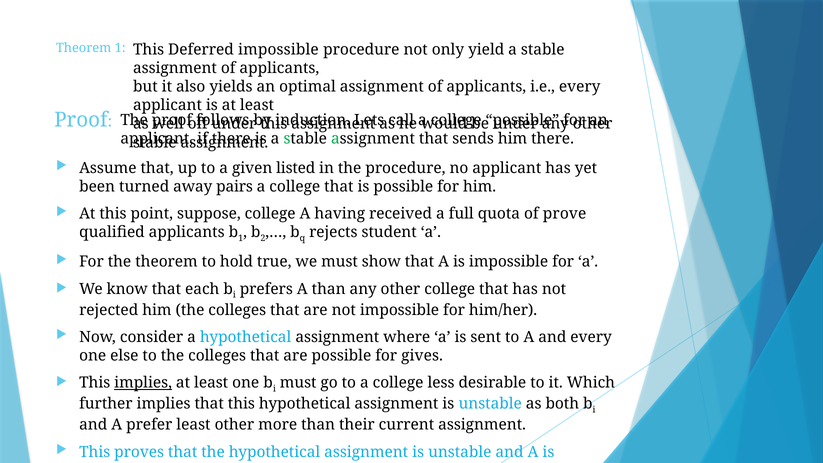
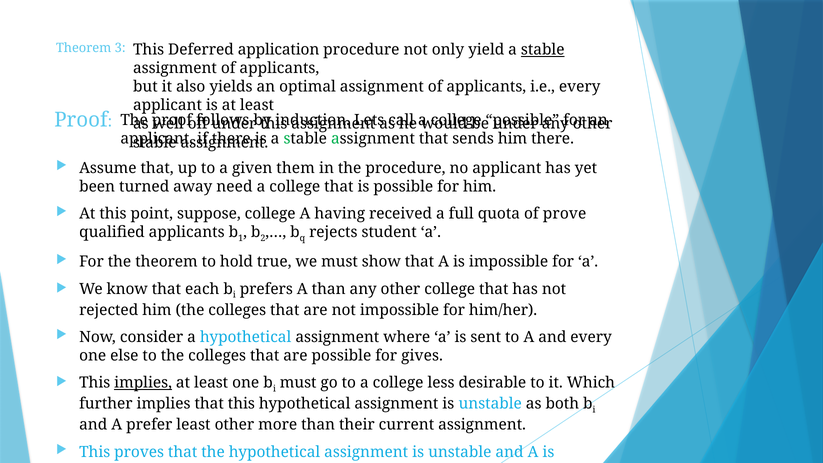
Theorem 1: 1 -> 3 (120, 48)
Deferred impossible: impossible -> application (279, 50)
stable underline: none -> present (543, 50)
listed: listed -> them (296, 168)
pairs: pairs -> need (234, 187)
